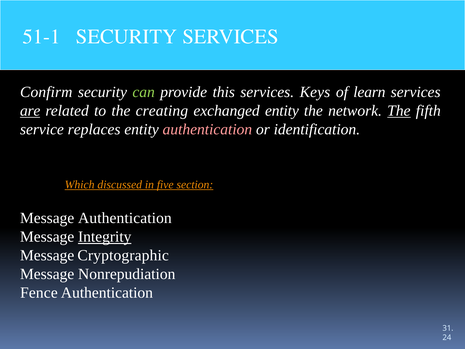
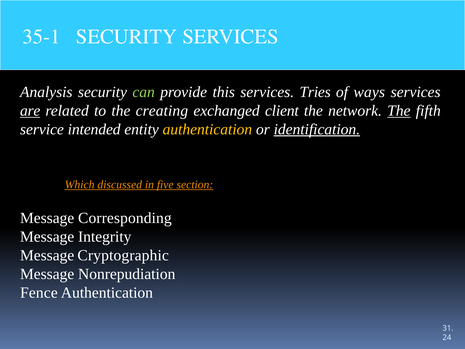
51-1: 51-1 -> 35-1 (42, 37)
Confirm: Confirm -> Analysis (46, 92)
Keys: Keys -> Tries (315, 92)
learn: learn -> ways (369, 92)
exchanged entity: entity -> client (282, 111)
replaces: replaces -> intended (94, 129)
authentication colour: pink -> yellow (207, 129)
identification underline: none -> present (317, 129)
Message Authentication: Authentication -> Corresponding (125, 218)
Integrity underline: present -> none (105, 237)
